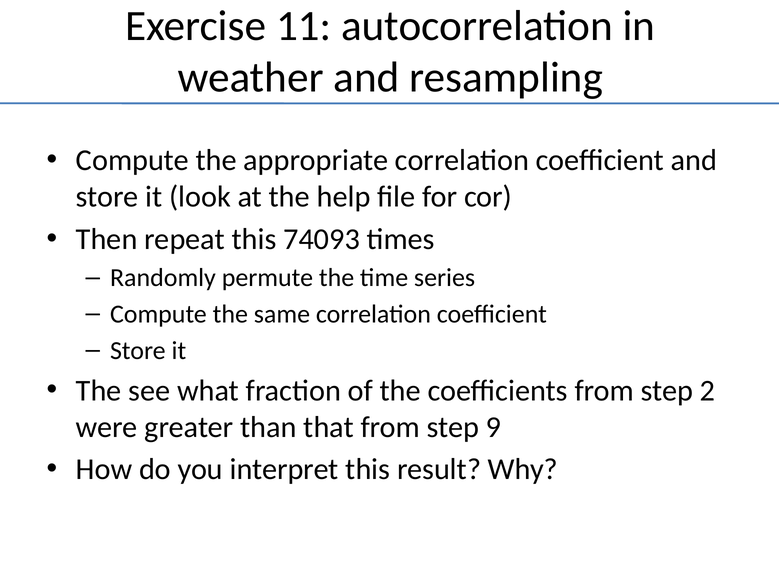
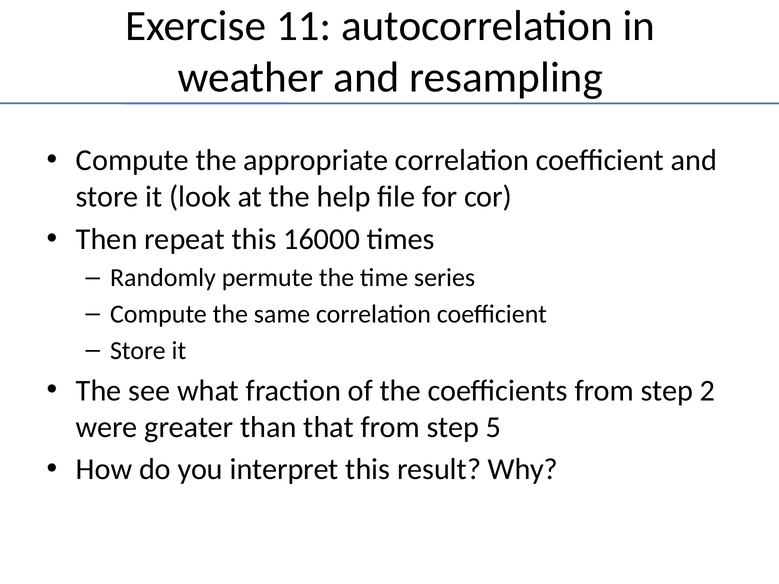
74093: 74093 -> 16000 (322, 239)
9: 9 -> 5 (494, 427)
